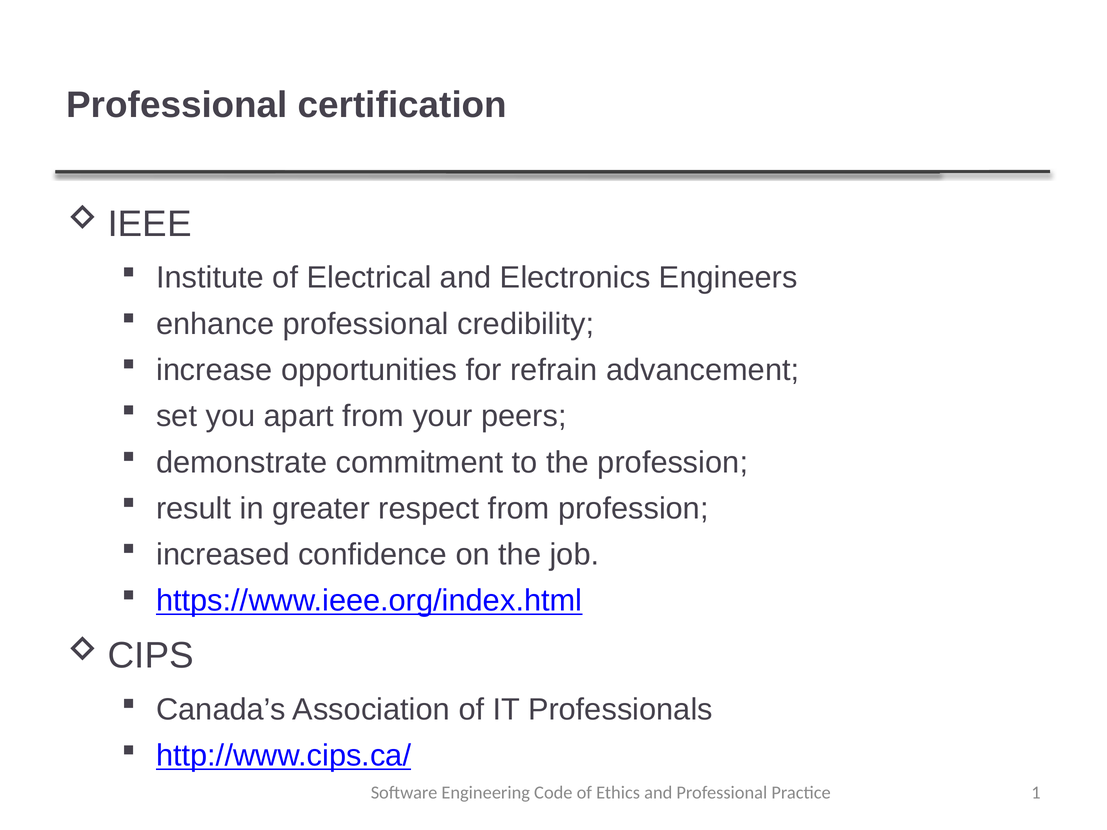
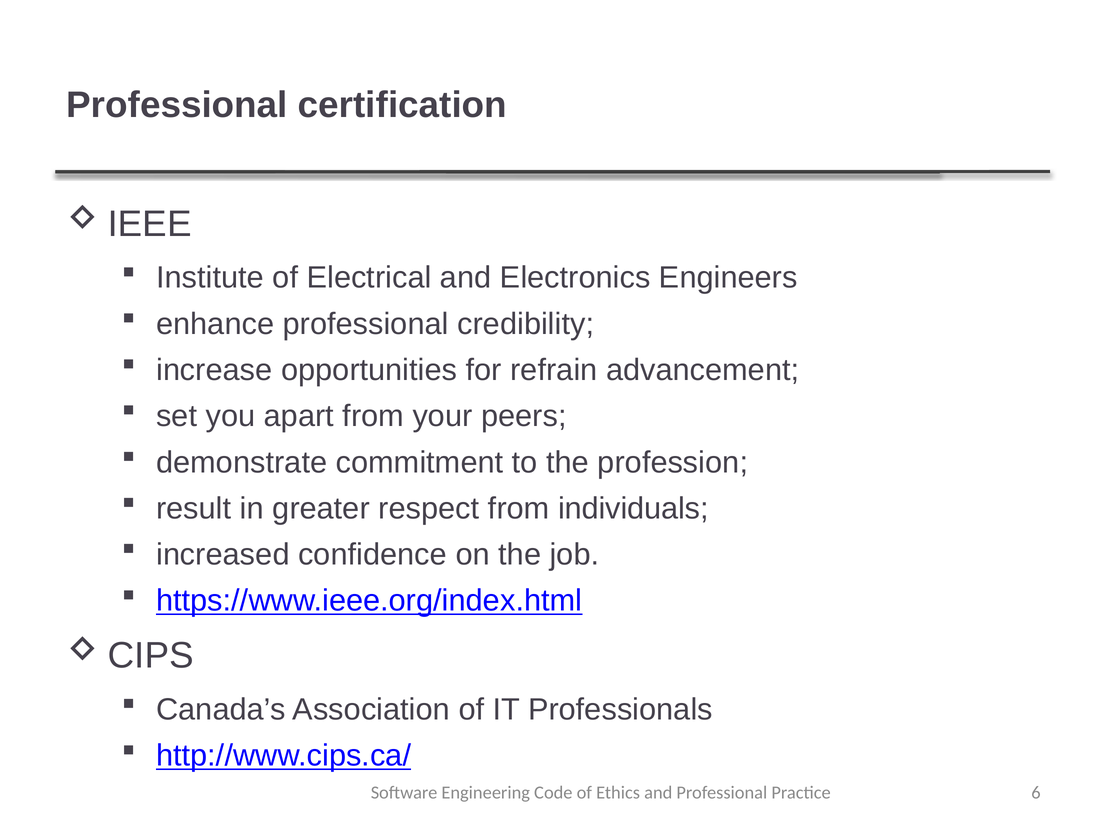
from profession: profession -> individuals (633, 509)
1: 1 -> 6 (1036, 793)
